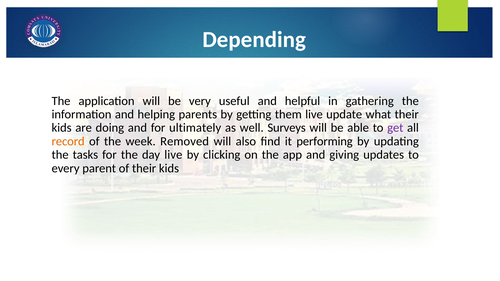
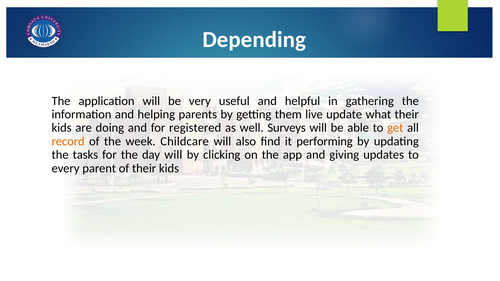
ultimately: ultimately -> registered (195, 128)
get colour: purple -> orange (395, 128)
Removed: Removed -> Childcare (185, 141)
day live: live -> will (173, 155)
